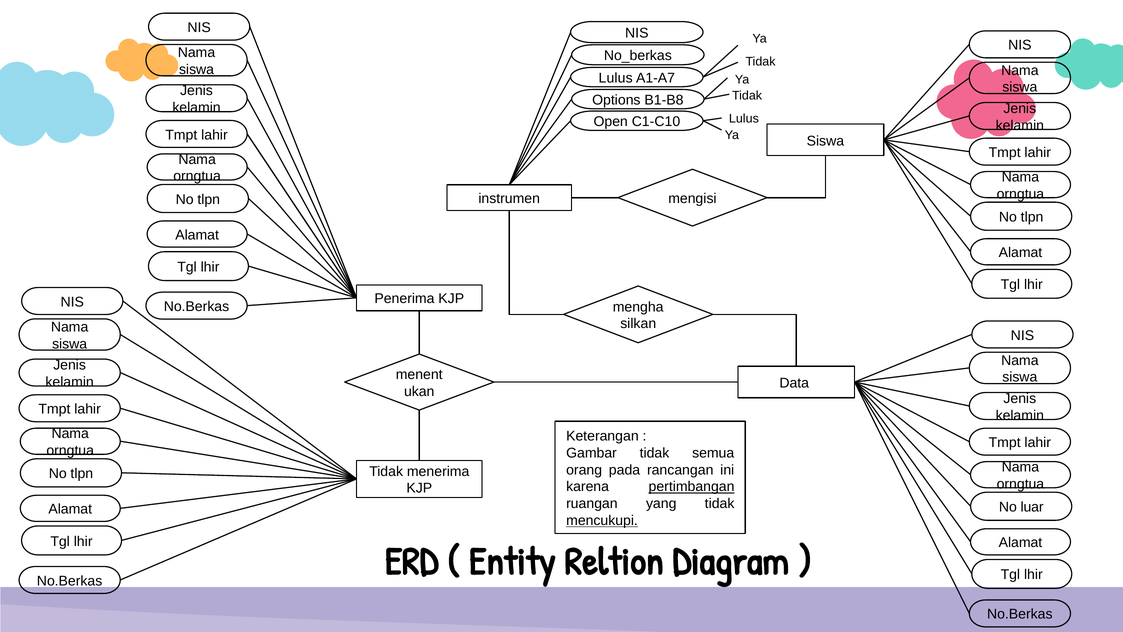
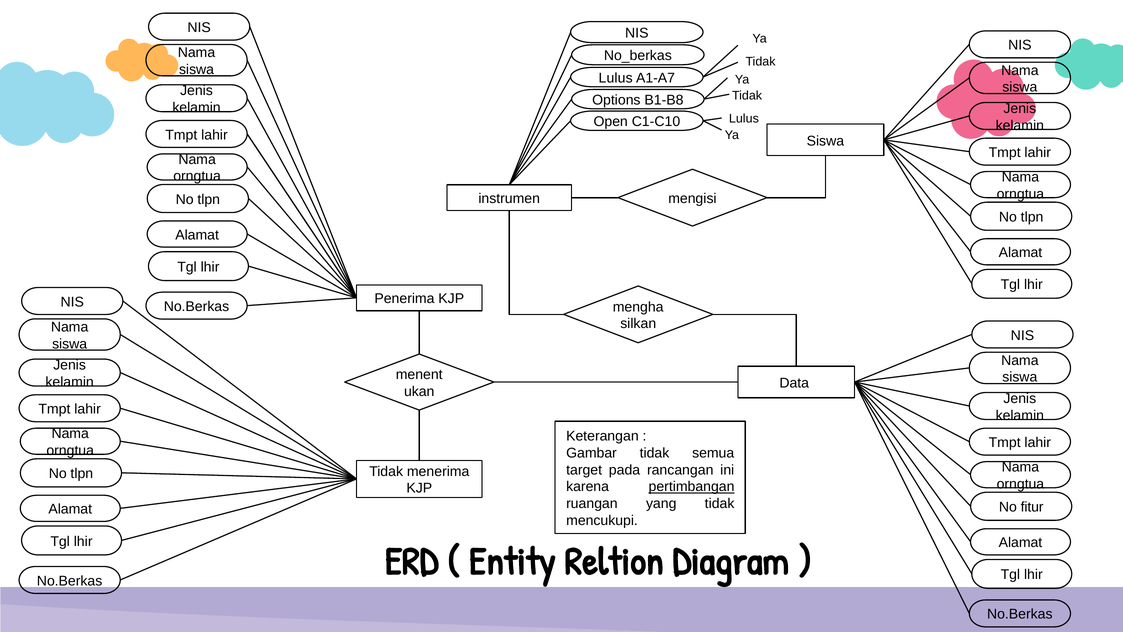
orang: orang -> target (584, 470)
luar: luar -> fitur (1032, 507)
mencukupi underline: present -> none (602, 520)
